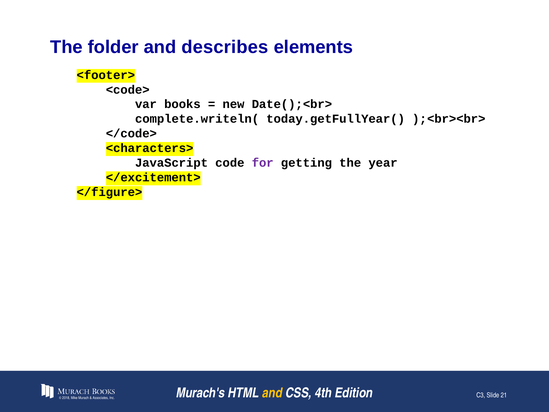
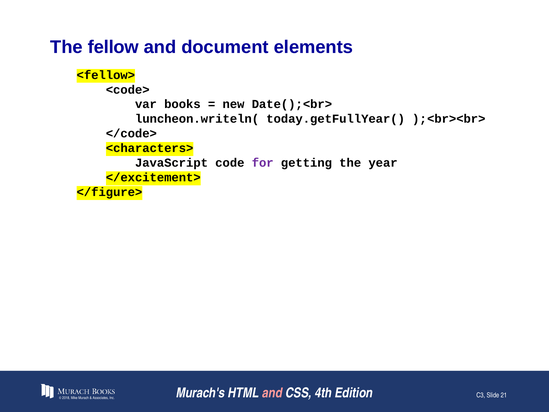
folder: folder -> fellow (113, 47)
describes: describes -> document (225, 47)
<footer>: <footer> -> <fellow> (106, 75)
complete.writeln(: complete.writeln( -> luncheon.writeln( (197, 119)
and colour: yellow -> pink (272, 393)
